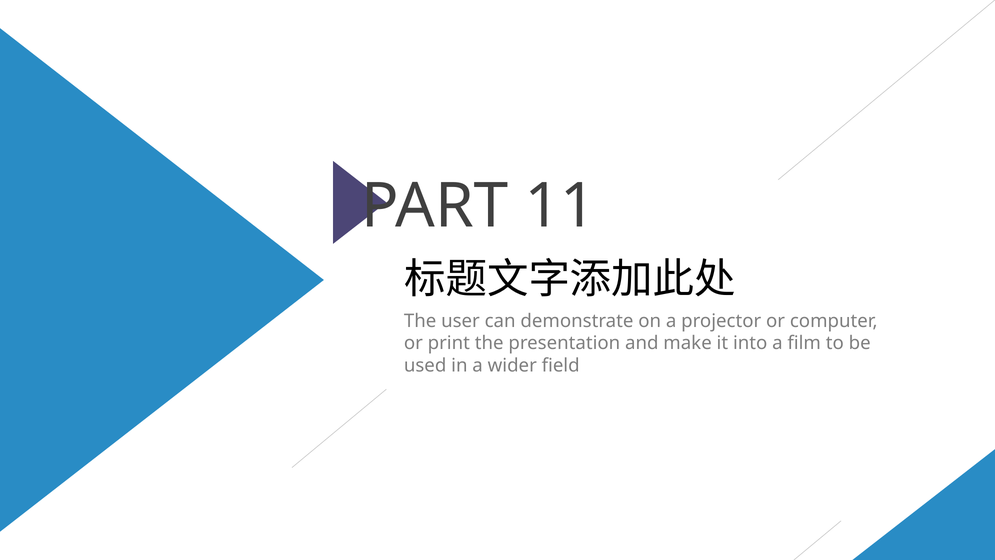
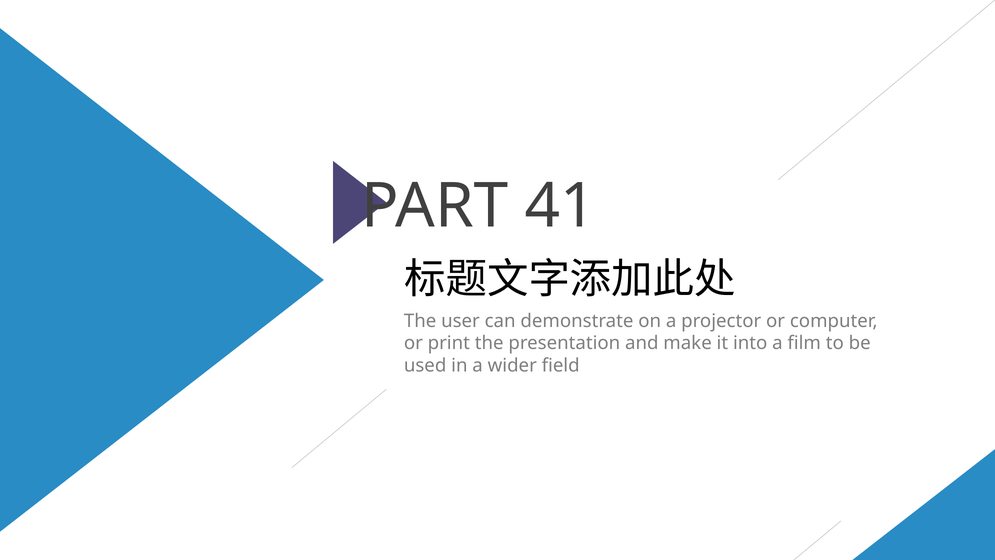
11: 11 -> 41 (560, 206)
